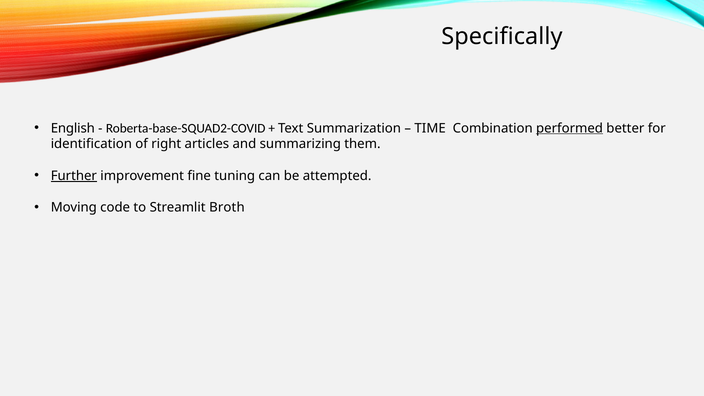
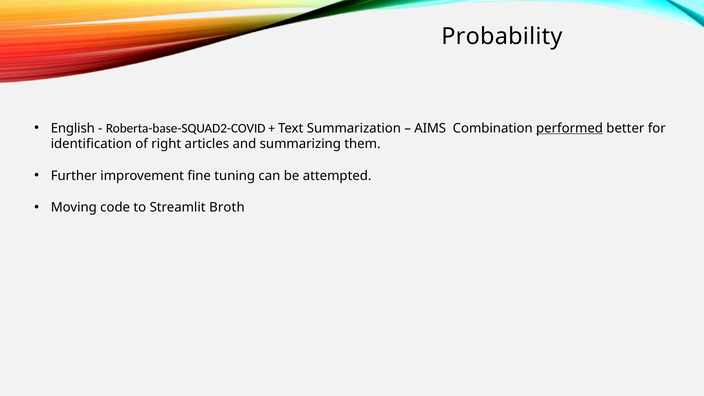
Specifically: Specifically -> Probability (502, 36)
TIME: TIME -> AIMS (430, 128)
Further underline: present -> none (74, 176)
